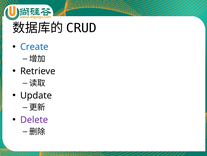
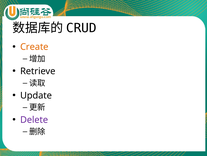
Create colour: blue -> orange (34, 47)
